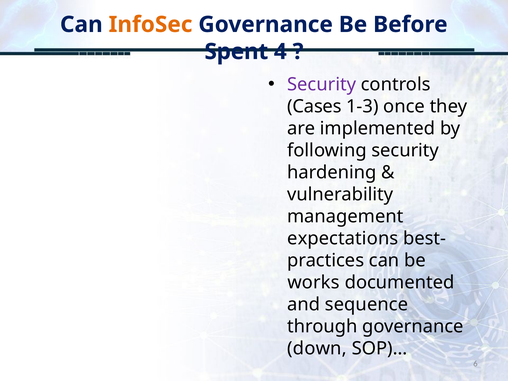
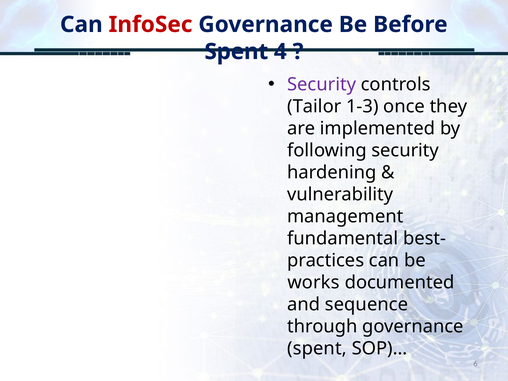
InfoSec colour: orange -> red (151, 25)
Cases: Cases -> Tailor (314, 107)
expectations: expectations -> fundamental (343, 239)
down: down -> spent (317, 349)
